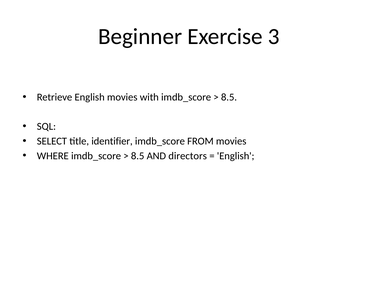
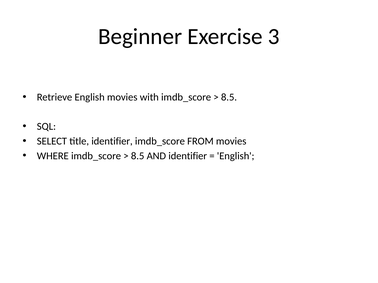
AND directors: directors -> identifier (188, 156)
